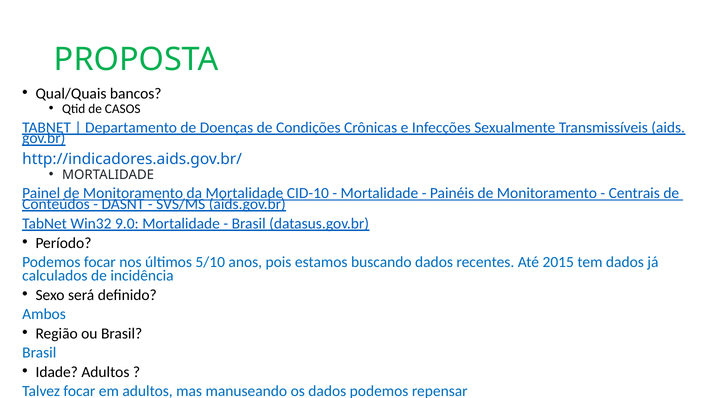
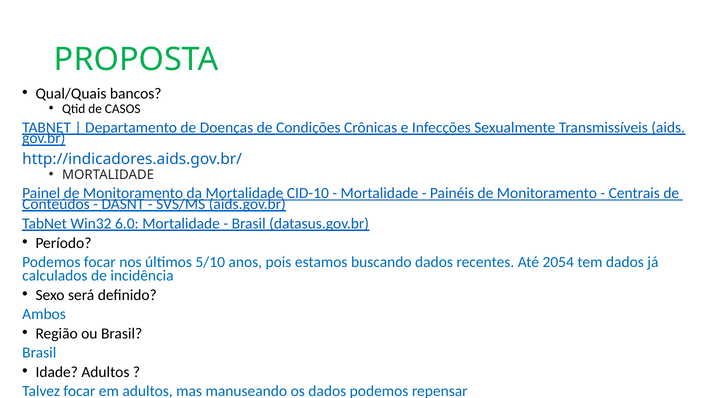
9.0: 9.0 -> 6.0 (127, 224)
2015: 2015 -> 2054 (558, 262)
